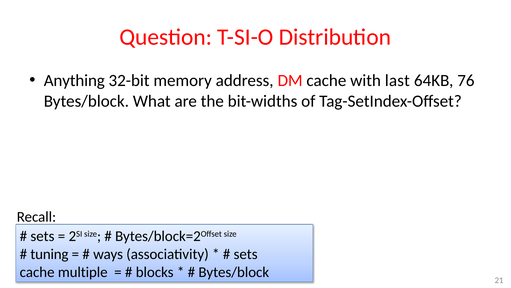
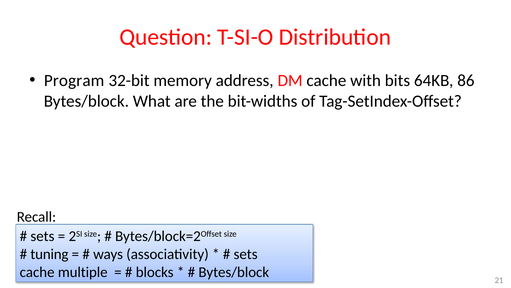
Anything: Anything -> Program (74, 80)
last: last -> bits (397, 80)
76: 76 -> 86 (466, 80)
